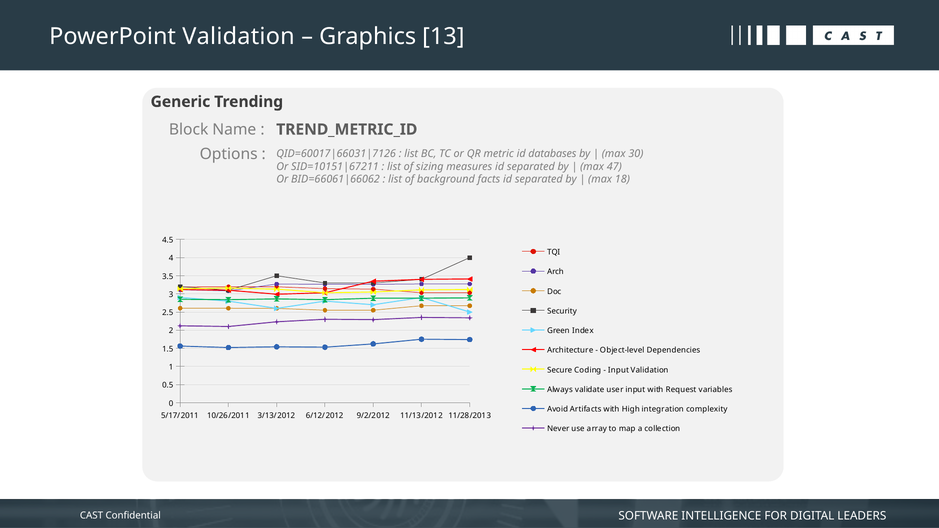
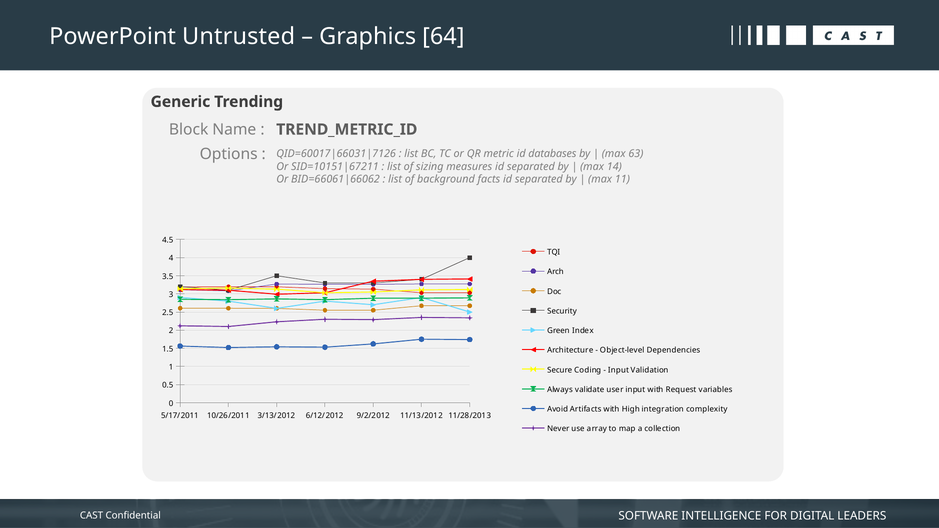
PowerPoint Validation: Validation -> Untrusted (239, 37)
13: 13 -> 64 (443, 37)
30: 30 -> 63 (636, 154)
47: 47 -> 14 (614, 167)
18: 18 -> 11 (622, 179)
